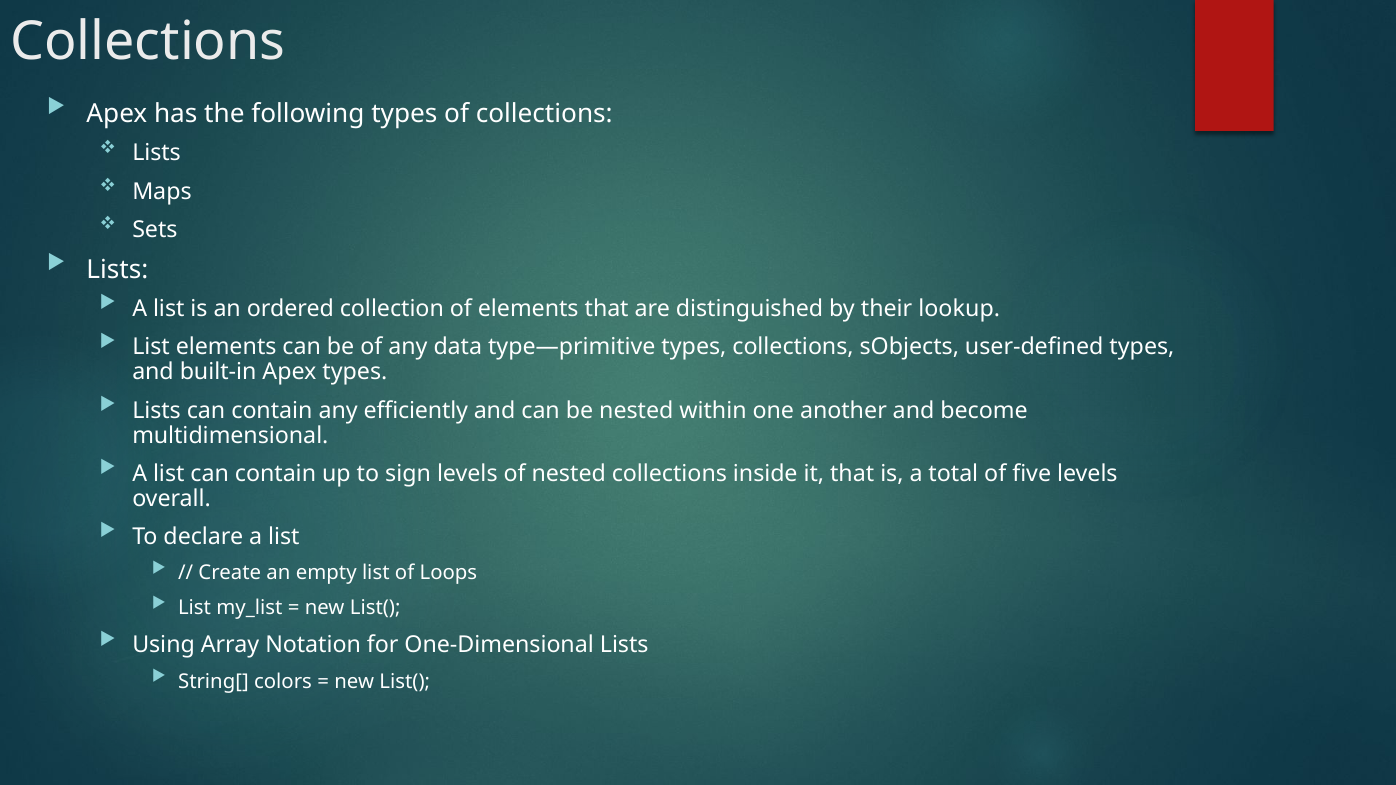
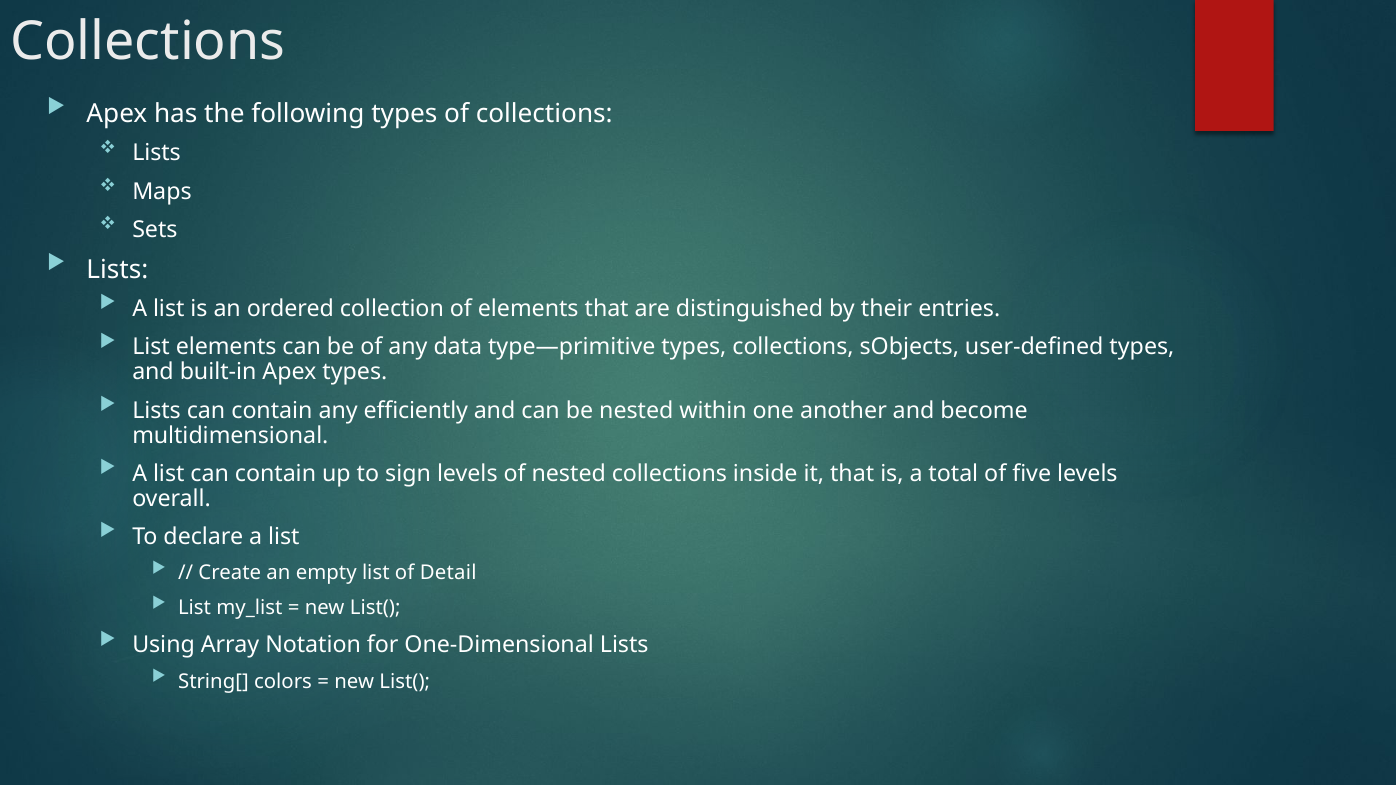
lookup: lookup -> entries (959, 309)
Loops: Loops -> Detail (448, 573)
